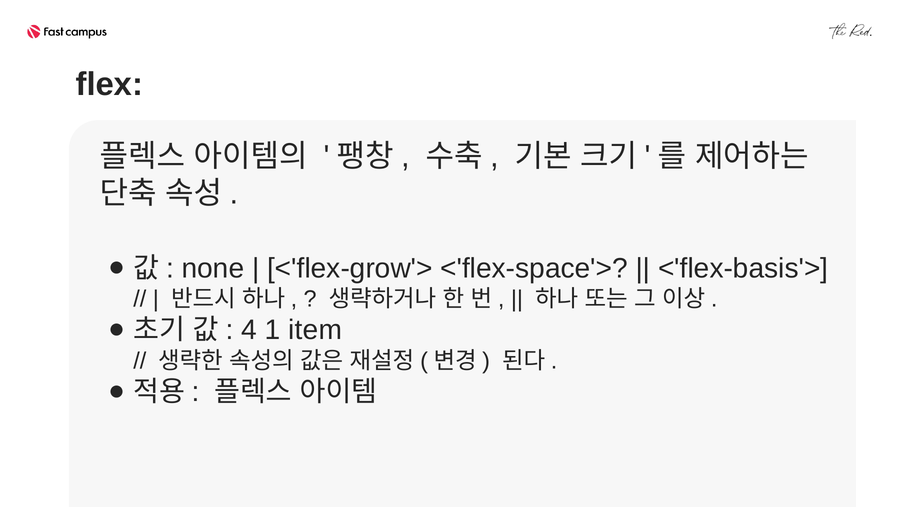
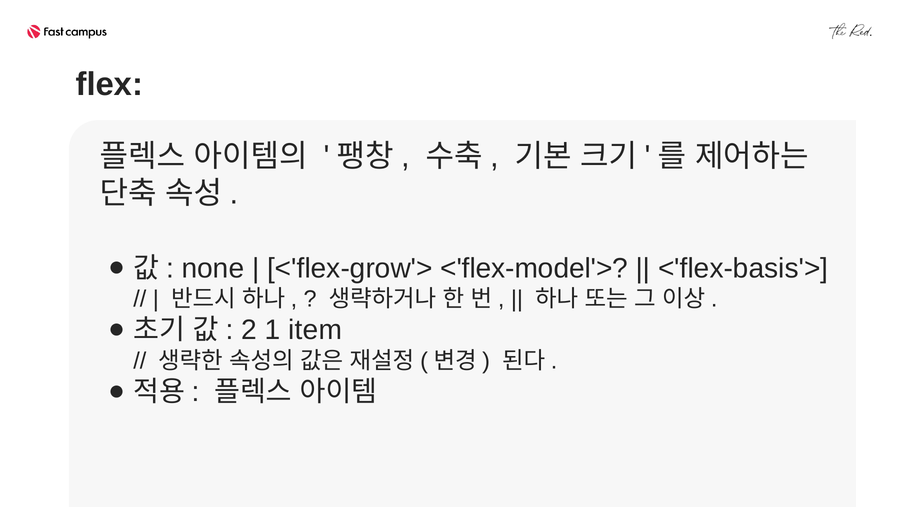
<'flex-space'>: <'flex-space'> -> <'flex-model'> (534, 268)
4: 4 -> 2 (249, 330)
